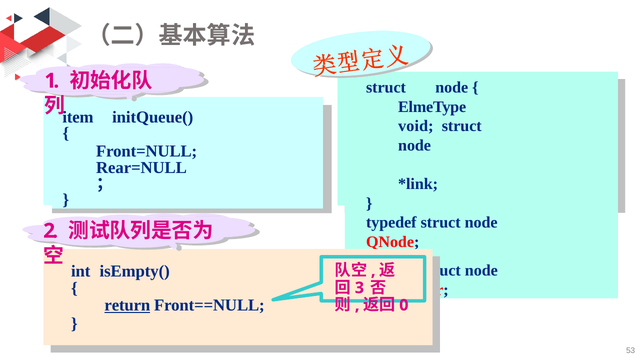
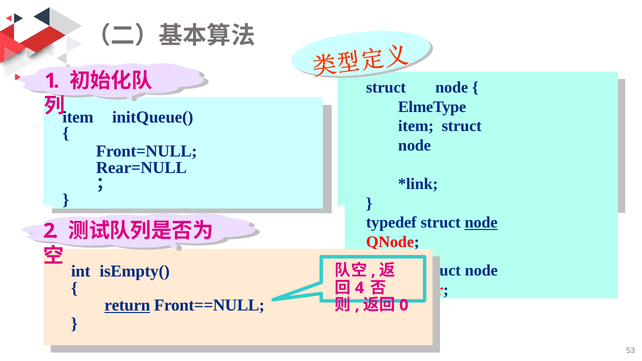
void: void -> item (416, 126)
node underline: none -> present (481, 223)
3: 3 -> 4 (359, 288)
